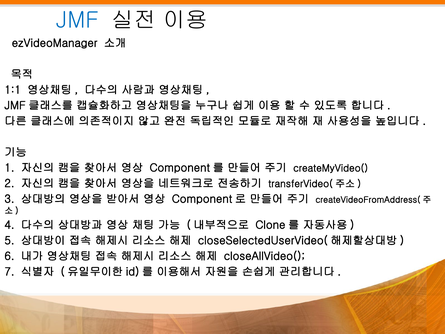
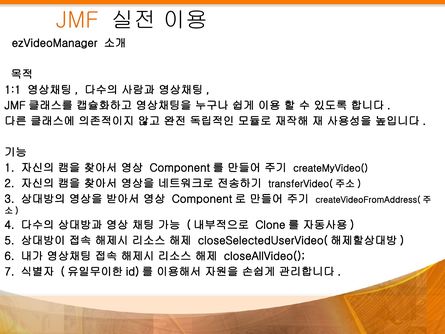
JMF colour: blue -> orange (77, 20)
